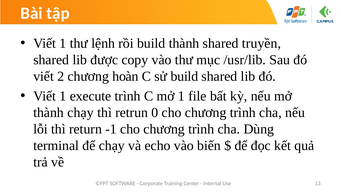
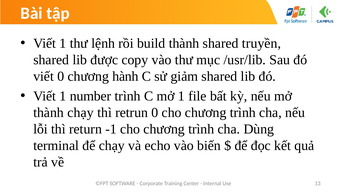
viết 2: 2 -> 0 (61, 76)
hoàn: hoàn -> hành (125, 76)
sử build: build -> giảm (184, 76)
execute: execute -> number (91, 96)
